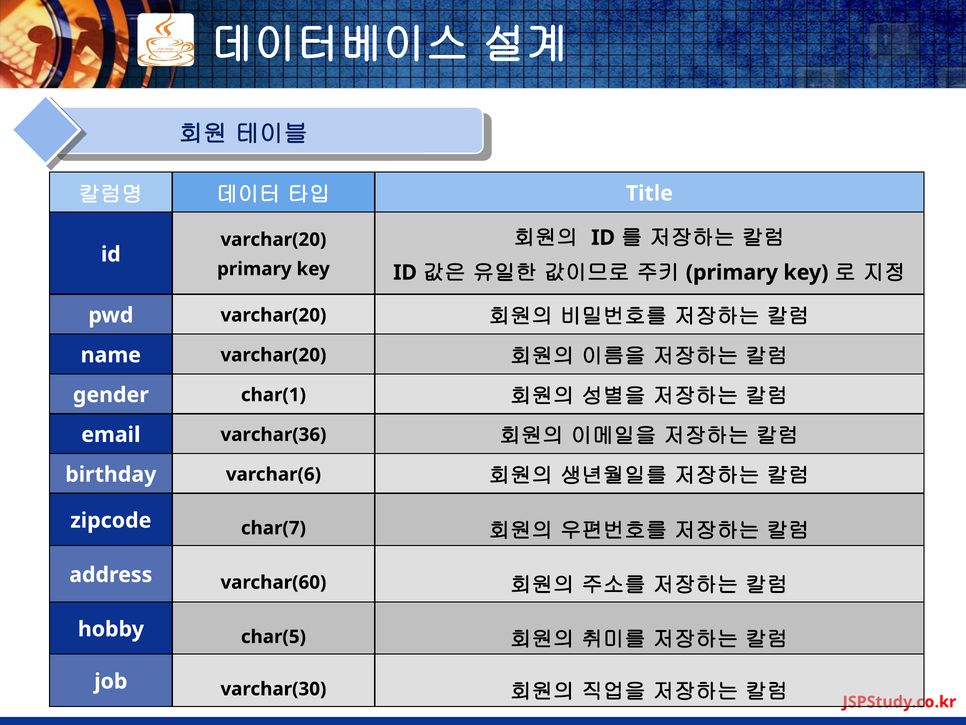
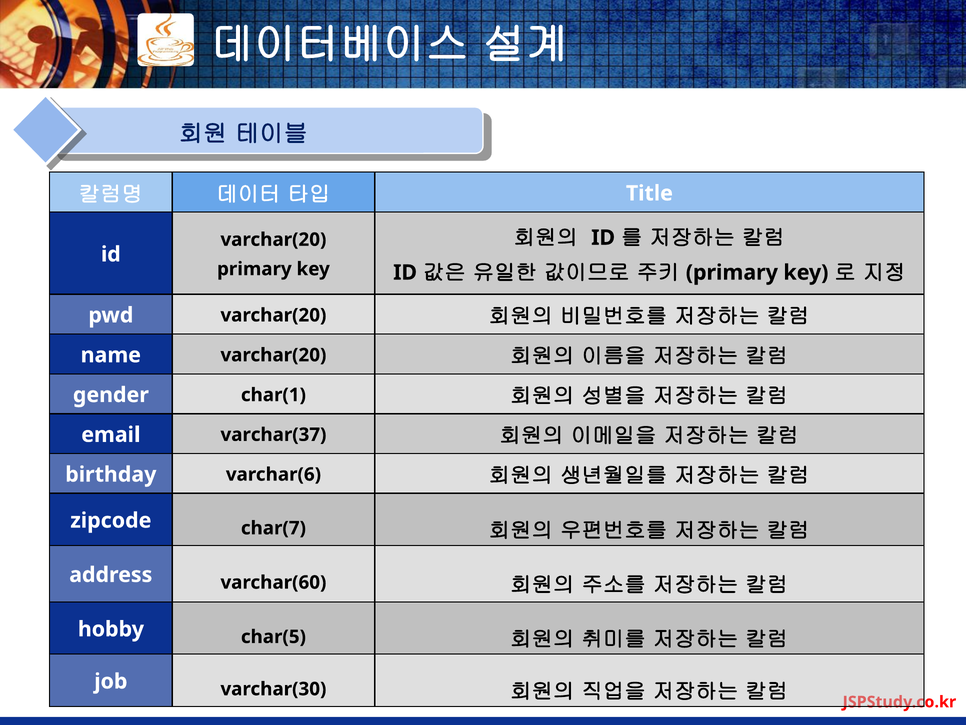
varchar(36: varchar(36 -> varchar(37 (273, 434)
